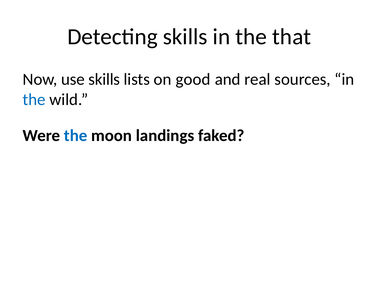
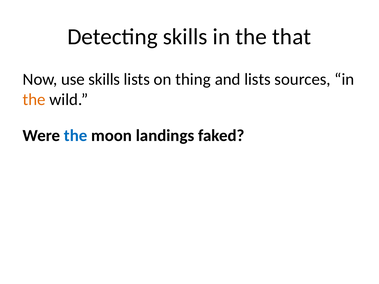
good: good -> thing (193, 80)
and real: real -> lists (258, 80)
the colour: blue -> orange (34, 100)
